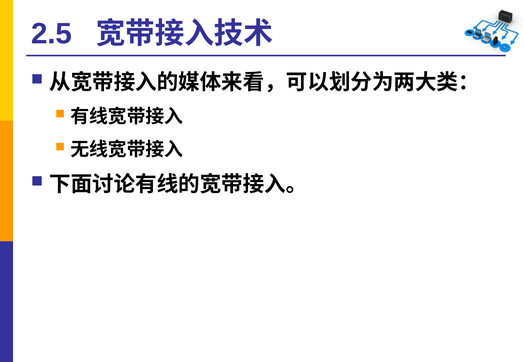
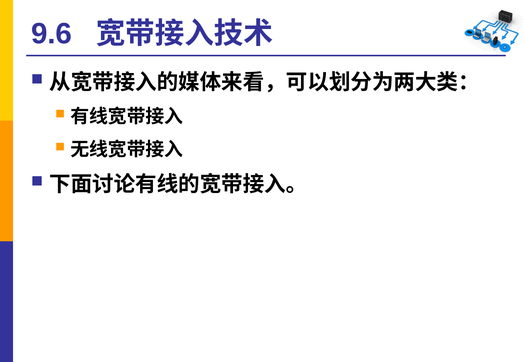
2.5: 2.5 -> 9.6 (52, 34)
